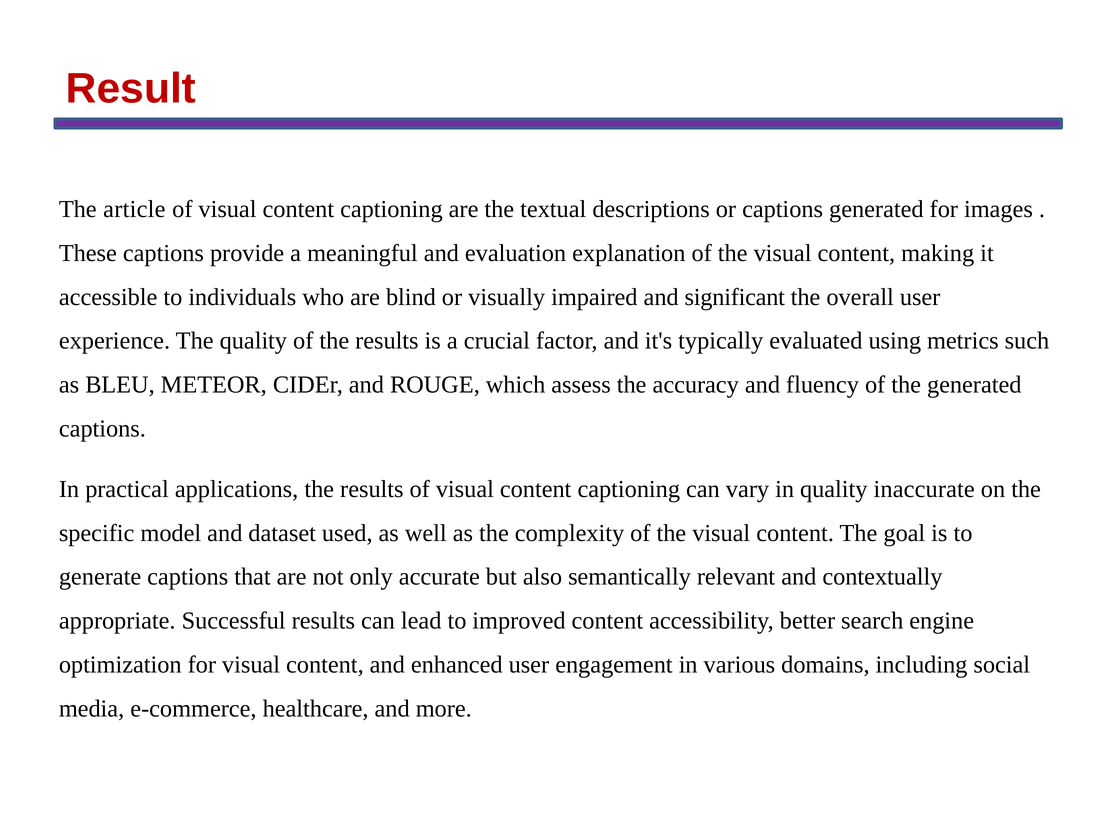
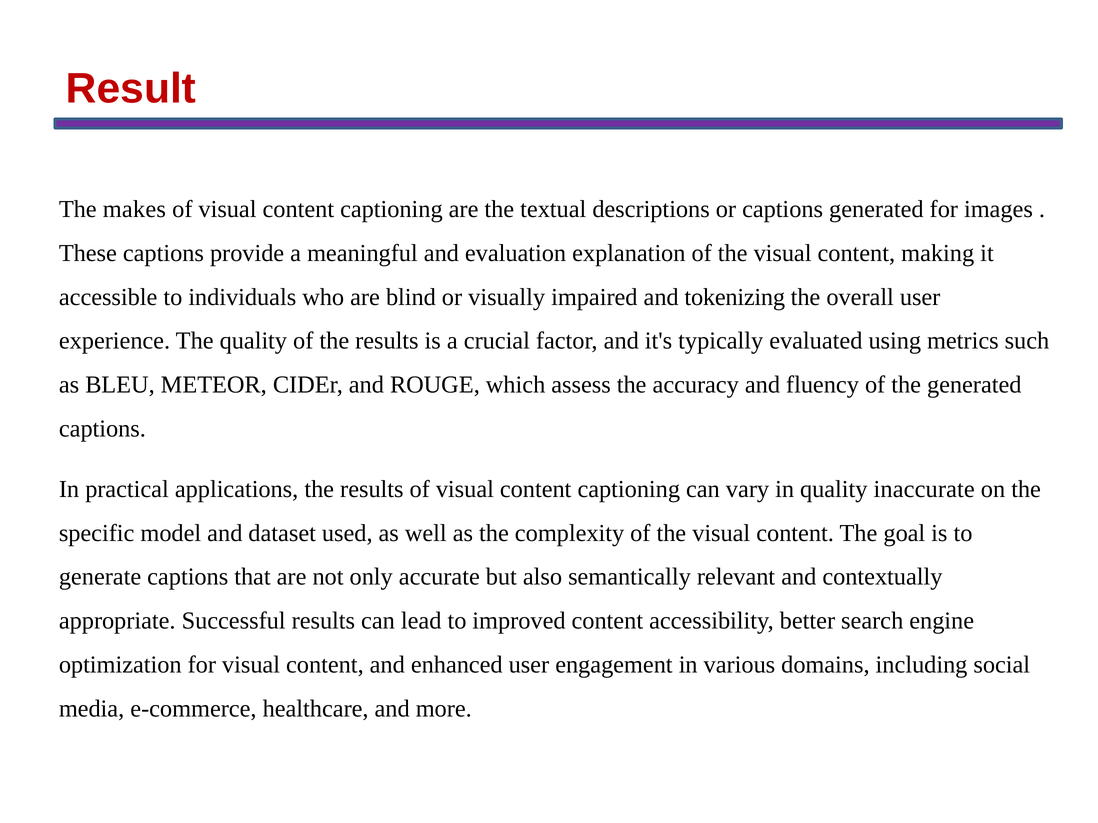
article: article -> makes (134, 210)
significant: significant -> tokenizing (735, 297)
